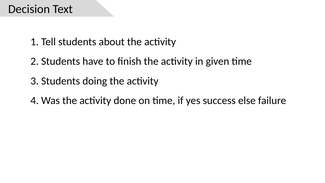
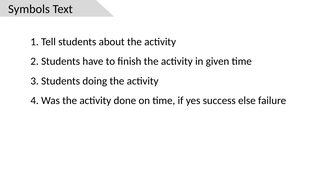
Decision: Decision -> Symbols (29, 9)
